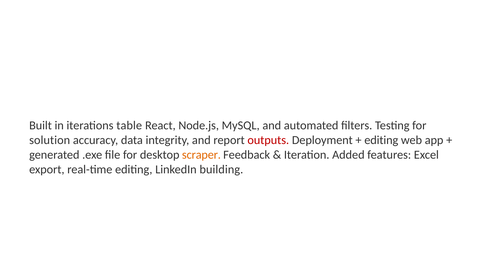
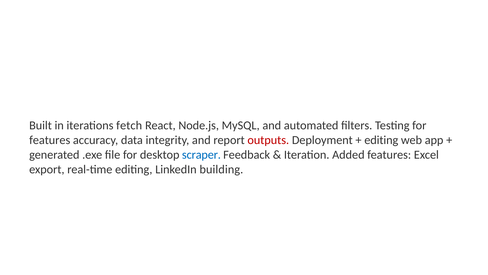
table: table -> fetch (129, 125)
solution: solution -> features (50, 140)
scraper colour: orange -> blue (201, 155)
